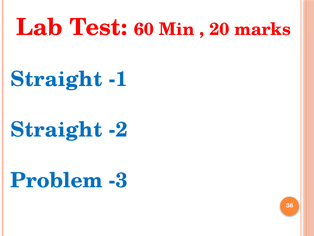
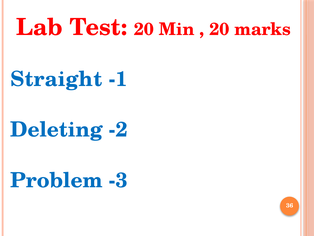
Test 60: 60 -> 20 (144, 29)
Straight: Straight -> Deleting (56, 130)
